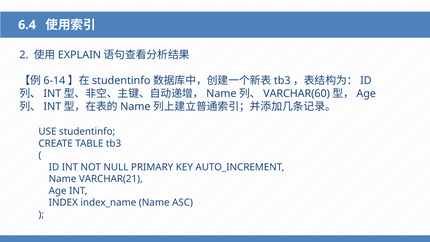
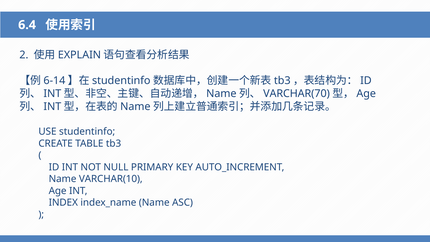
VARCHAR(60: VARCHAR(60 -> VARCHAR(70 (297, 94)
VARCHAR(21: VARCHAR(21 -> VARCHAR(10 (111, 179)
